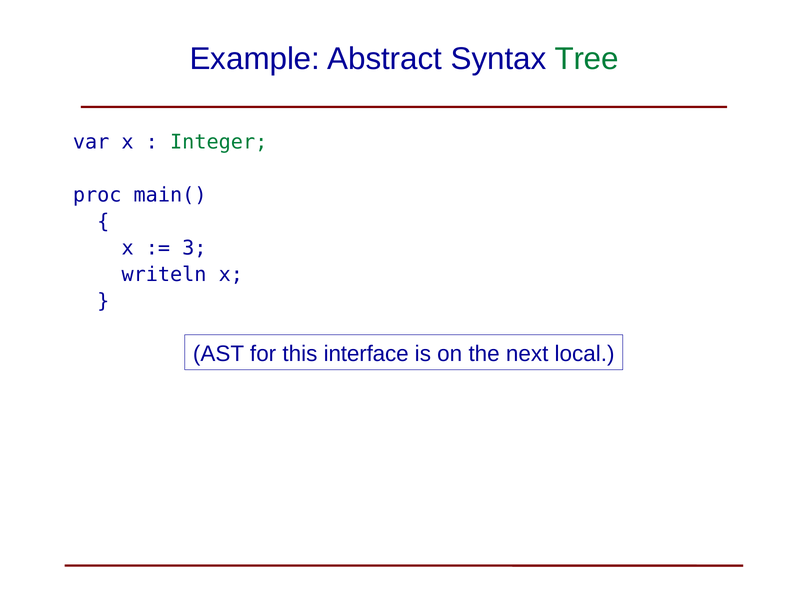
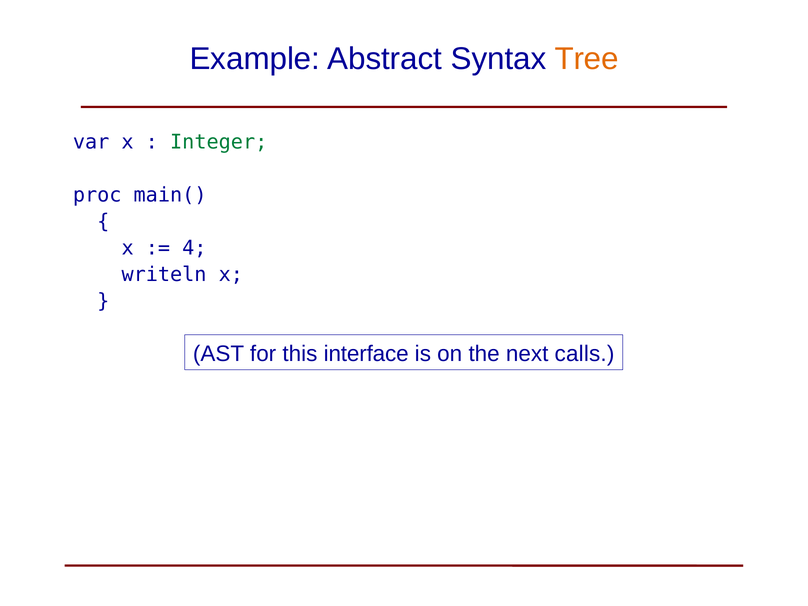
Tree colour: green -> orange (587, 59)
3: 3 -> 4 (194, 248)
local: local -> calls (585, 354)
